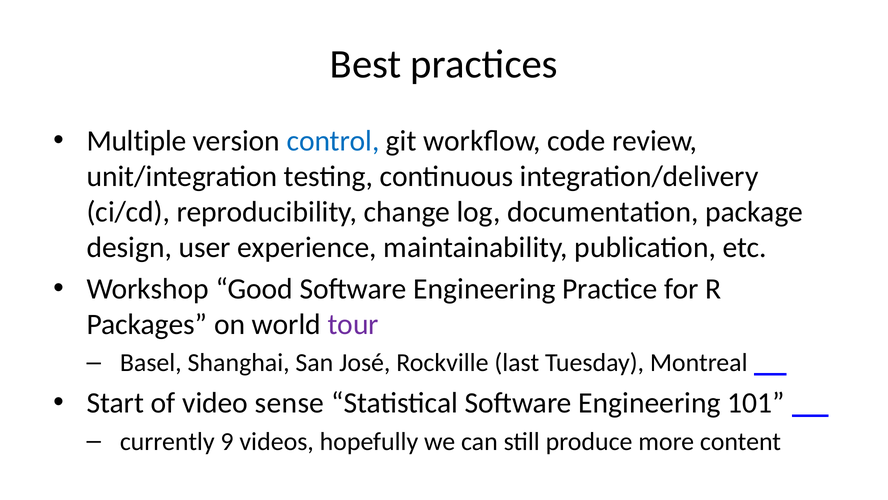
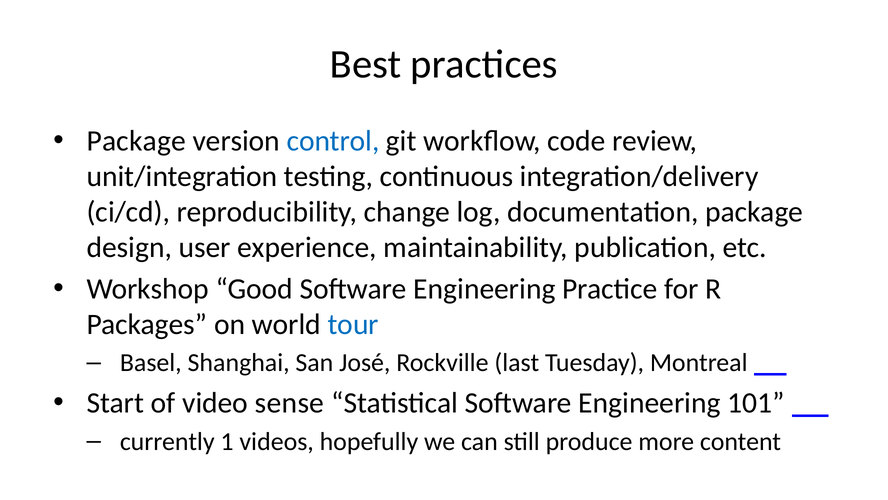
Multiple: Multiple -> Package (136, 141)
tour colour: purple -> blue (353, 324)
9: 9 -> 1 (227, 441)
